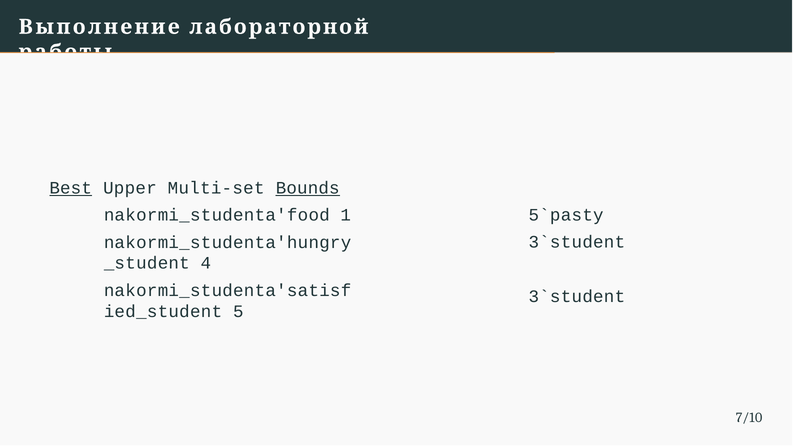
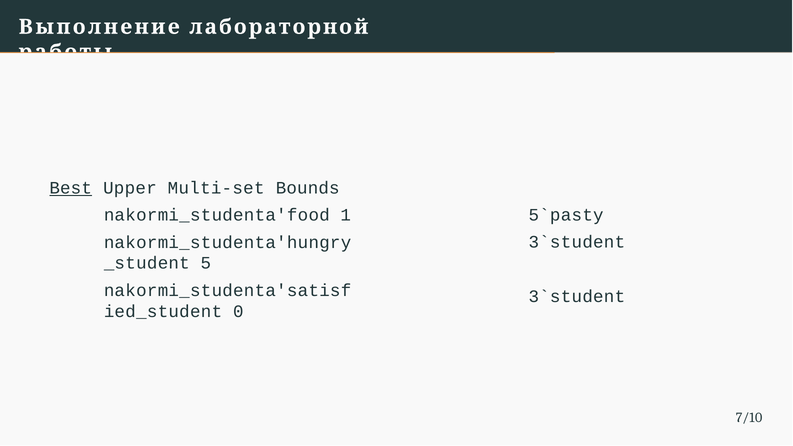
Bounds underline: present -> none (308, 188)
4: 4 -> 5 (206, 263)
5: 5 -> 0 (238, 312)
